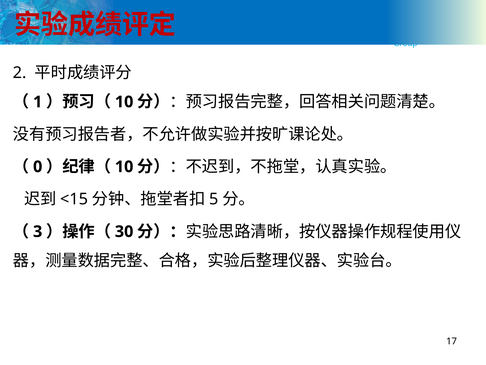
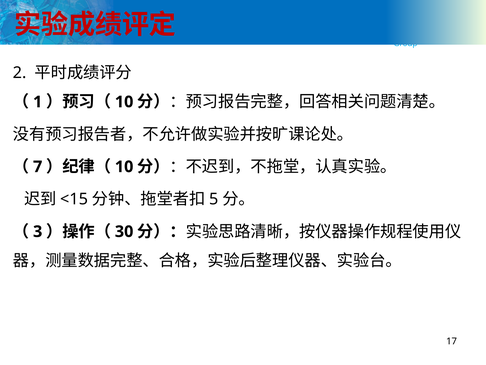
0: 0 -> 7 (38, 167)
